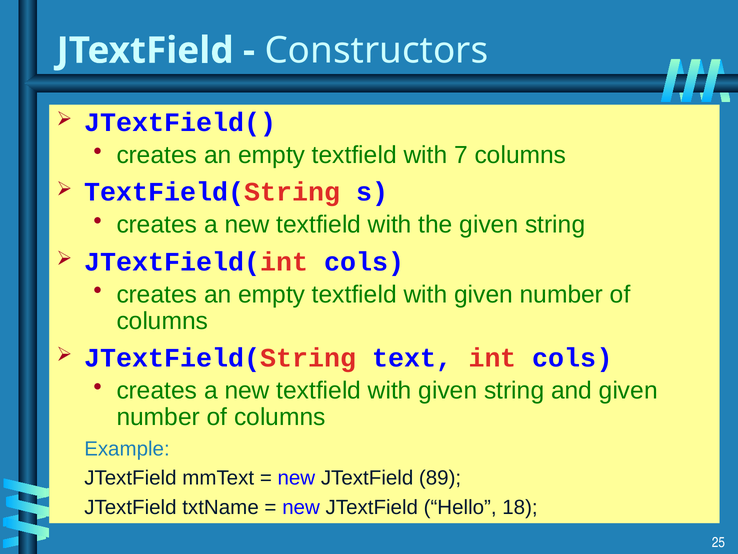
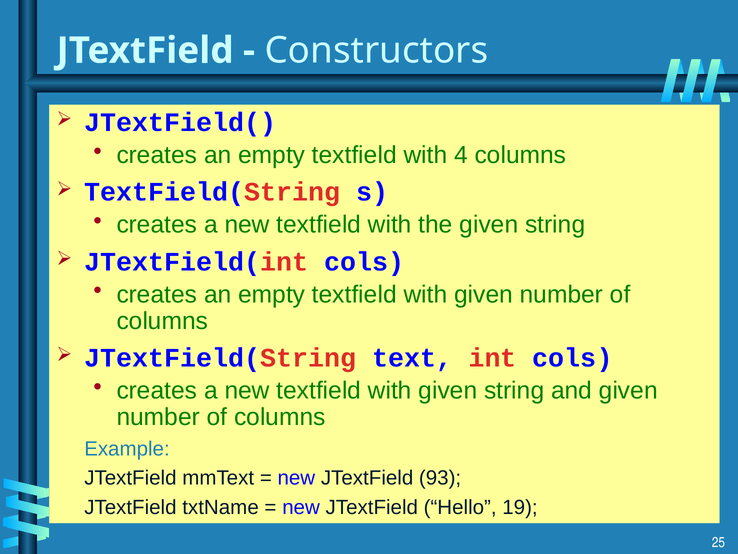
7: 7 -> 4 (461, 155)
89: 89 -> 93 (440, 478)
18: 18 -> 19 (520, 507)
